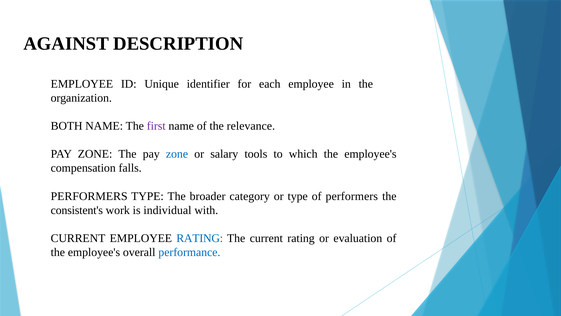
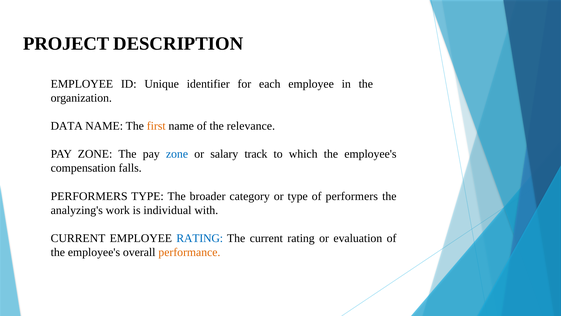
AGAINST: AGAINST -> PROJECT (66, 43)
BOTH: BOTH -> DATA (67, 126)
first colour: purple -> orange (156, 126)
tools: tools -> track (256, 154)
consistent's: consistent's -> analyzing's (77, 210)
performance colour: blue -> orange (189, 252)
